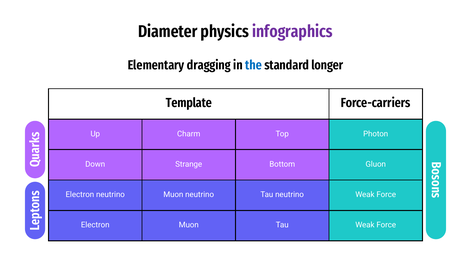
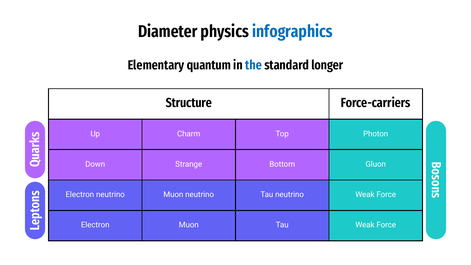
infographics colour: purple -> blue (292, 31)
dragging: dragging -> quantum (209, 65)
Template: Template -> Structure (189, 103)
